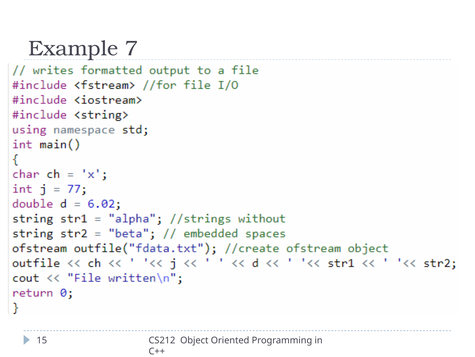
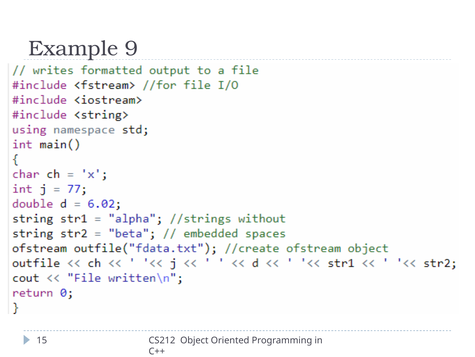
7: 7 -> 9 (131, 48)
